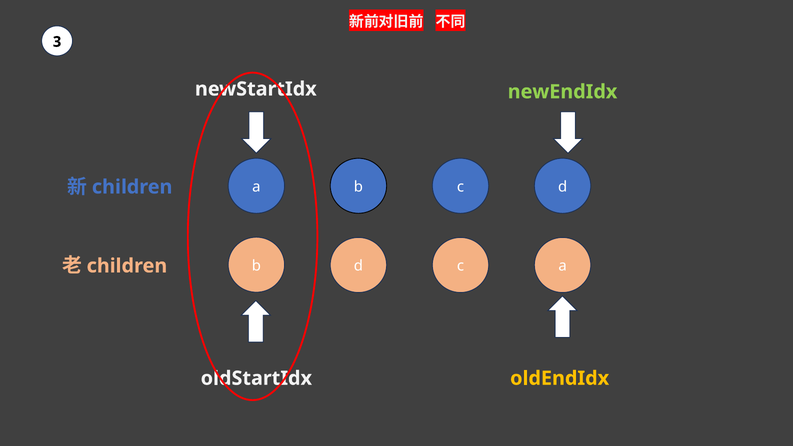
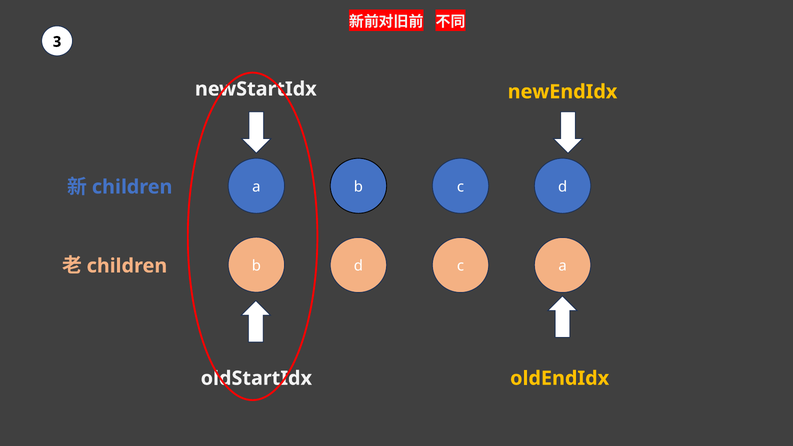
newEndIdx colour: light green -> yellow (562, 92)
